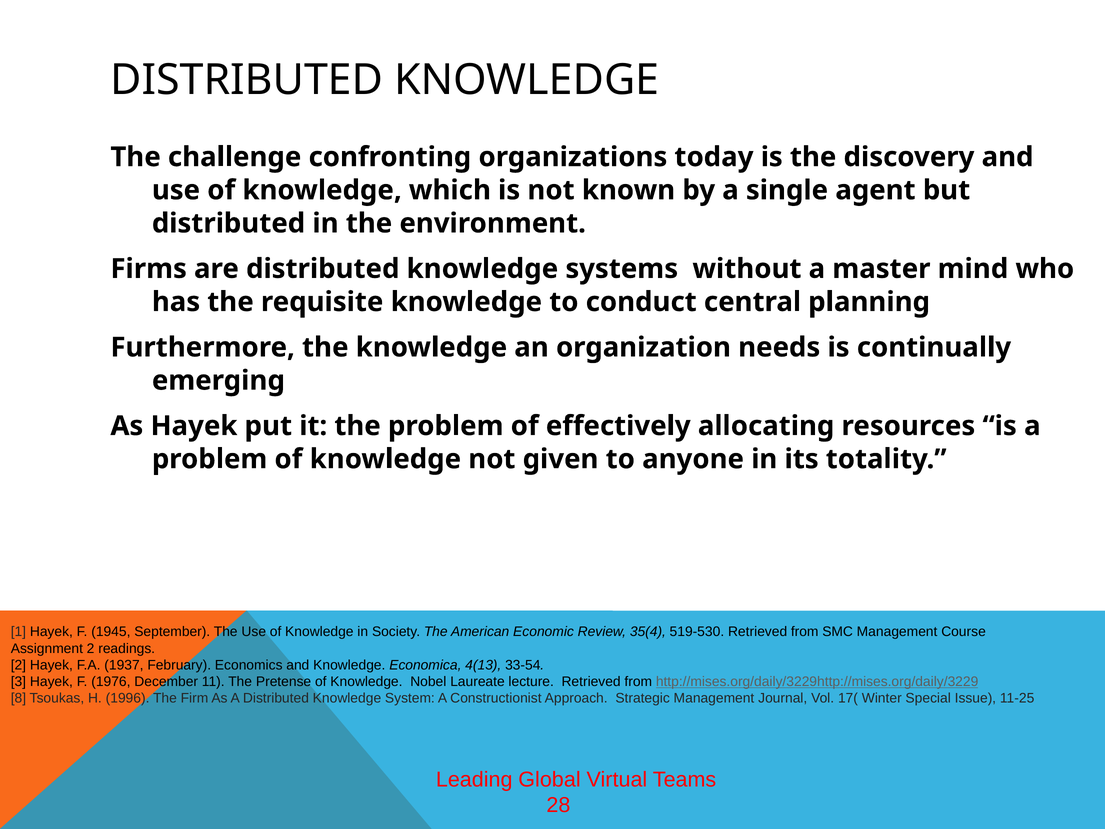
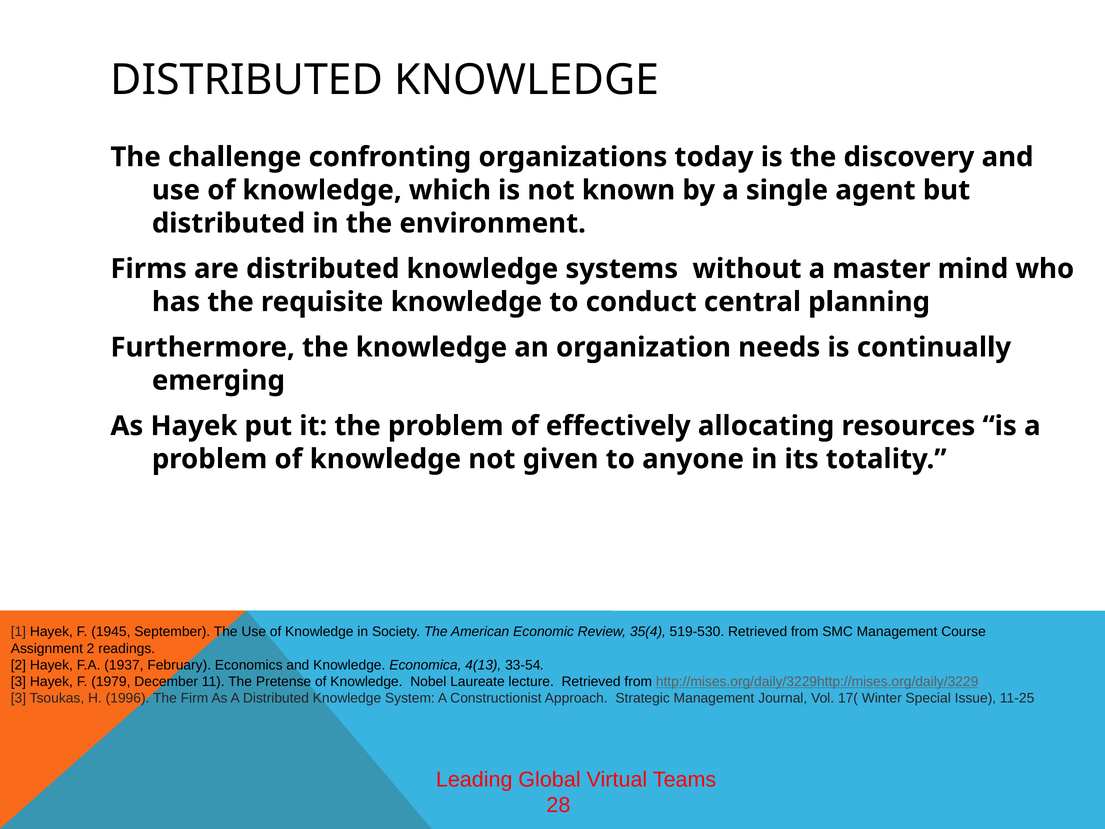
1976: 1976 -> 1979 (111, 681)
8: 8 -> 3 (18, 698)
